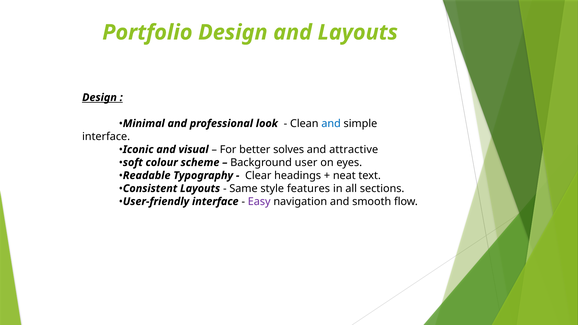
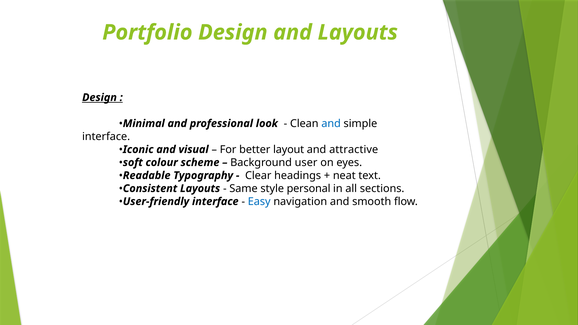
solves: solves -> layout (289, 150)
features: features -> personal (309, 189)
Easy colour: purple -> blue (259, 202)
